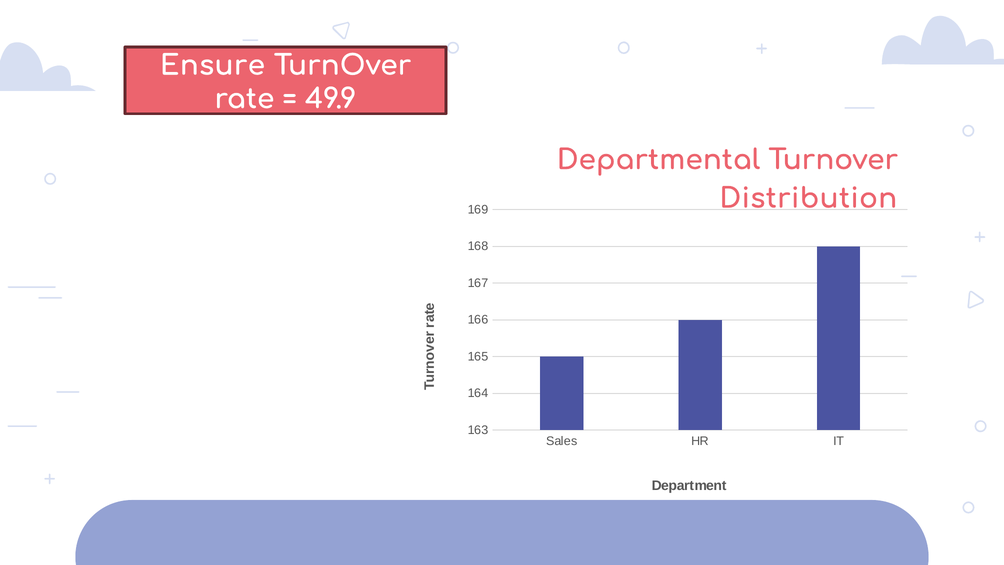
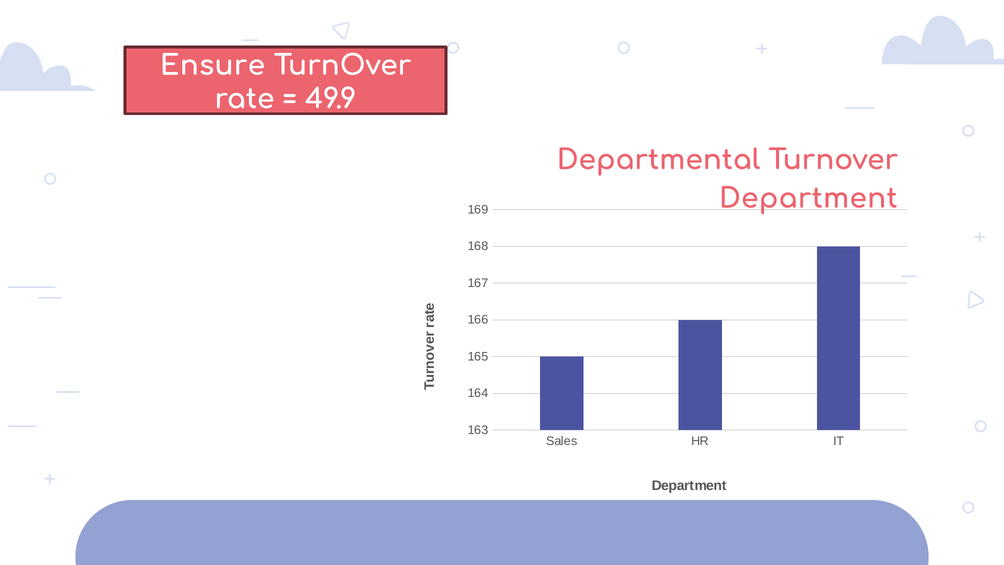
Distribution: Distribution -> Department (808, 198)
